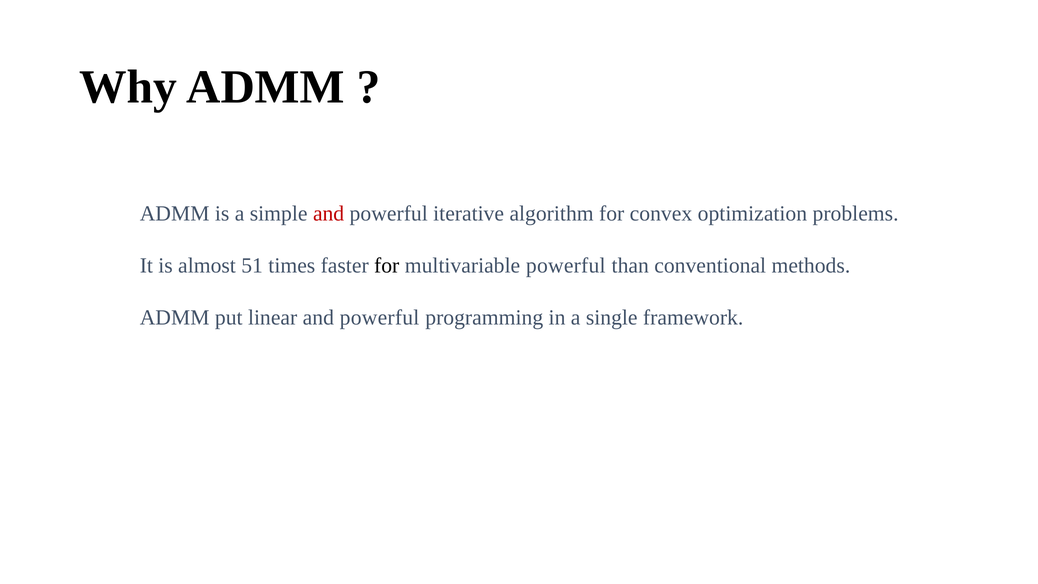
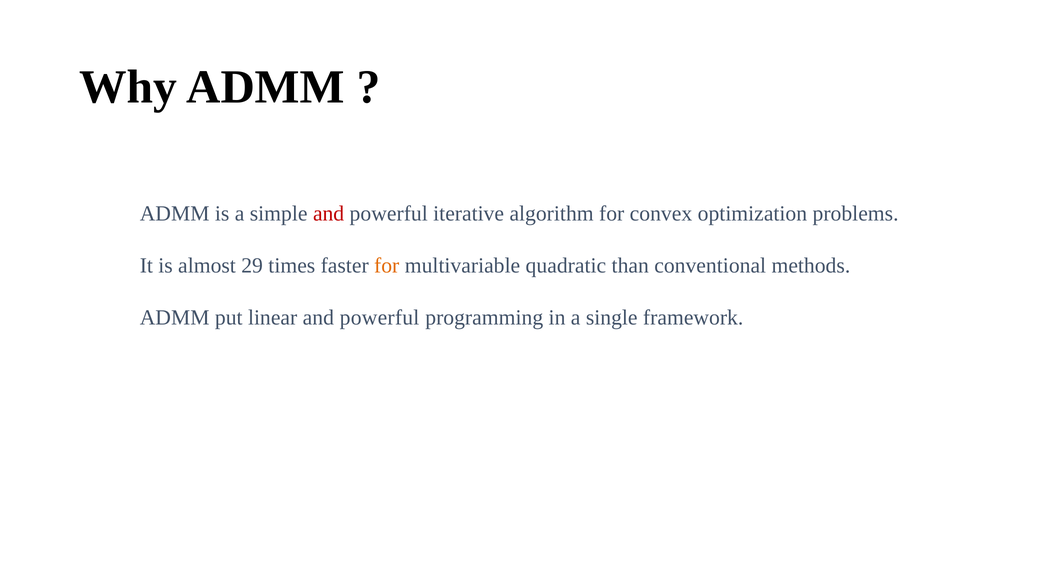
51: 51 -> 29 (252, 266)
for colour: black -> orange (387, 266)
multivariable powerful: powerful -> quadratic (566, 266)
